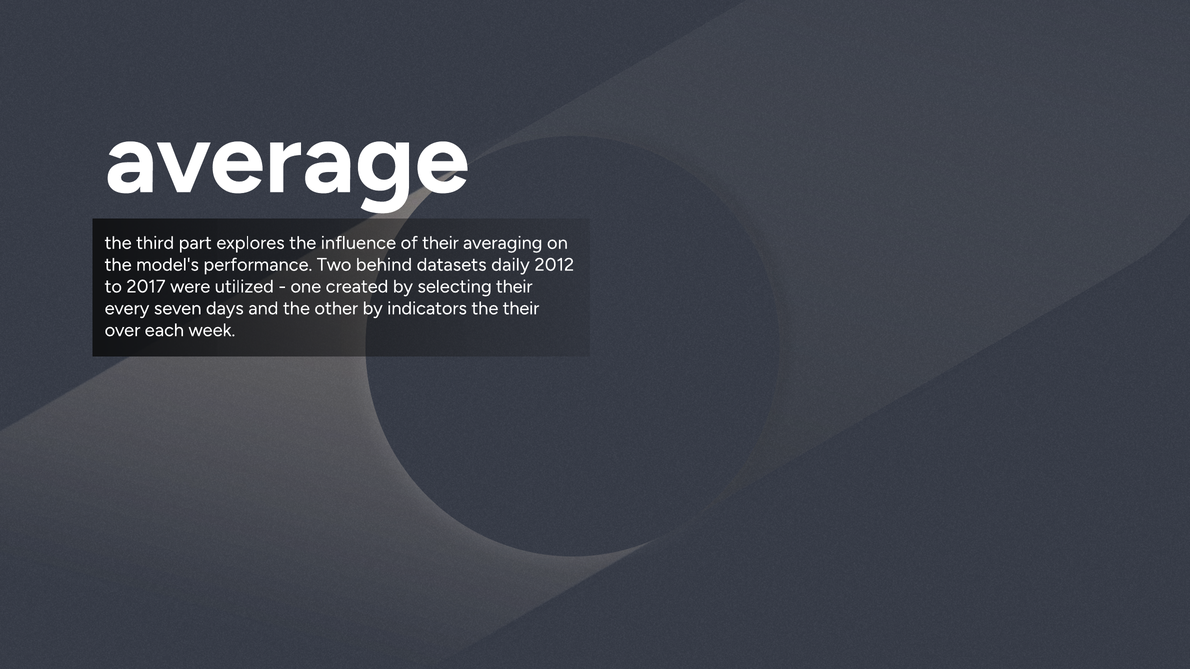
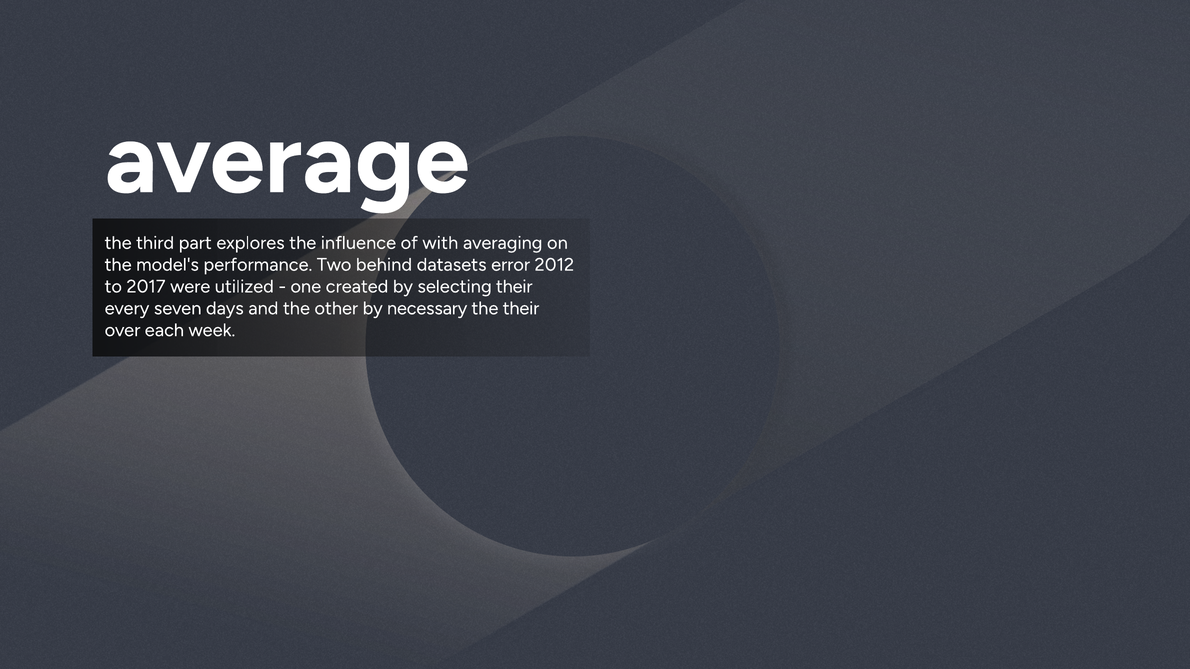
of their: their -> with (440, 243)
daily: daily -> error (511, 265)
indicators: indicators -> necessary (427, 309)
